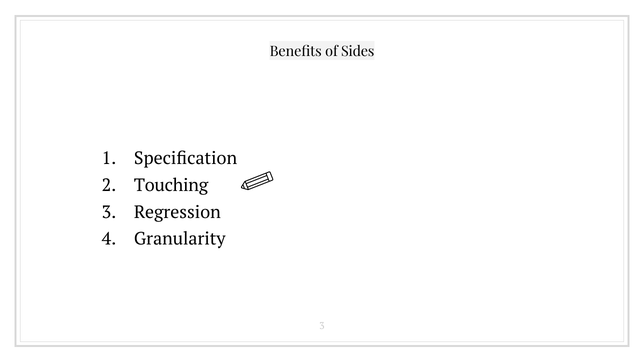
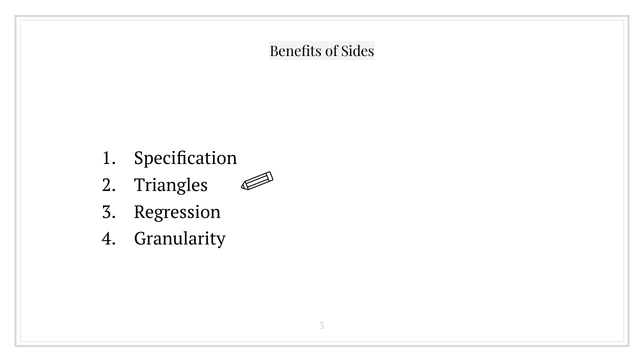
Touching: Touching -> Triangles (171, 185)
